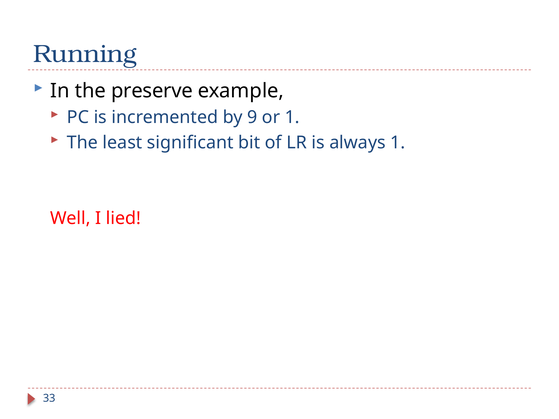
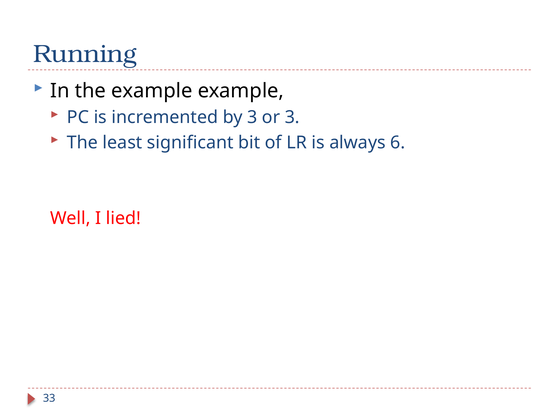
the preserve: preserve -> example (152, 91)
by 9: 9 -> 3 (252, 117)
or 1: 1 -> 3 (292, 117)
always 1: 1 -> 6 (398, 143)
